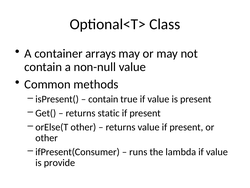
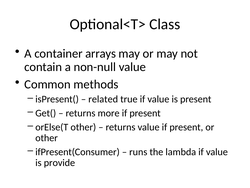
contain: contain -> related (103, 99)
static: static -> more (109, 113)
